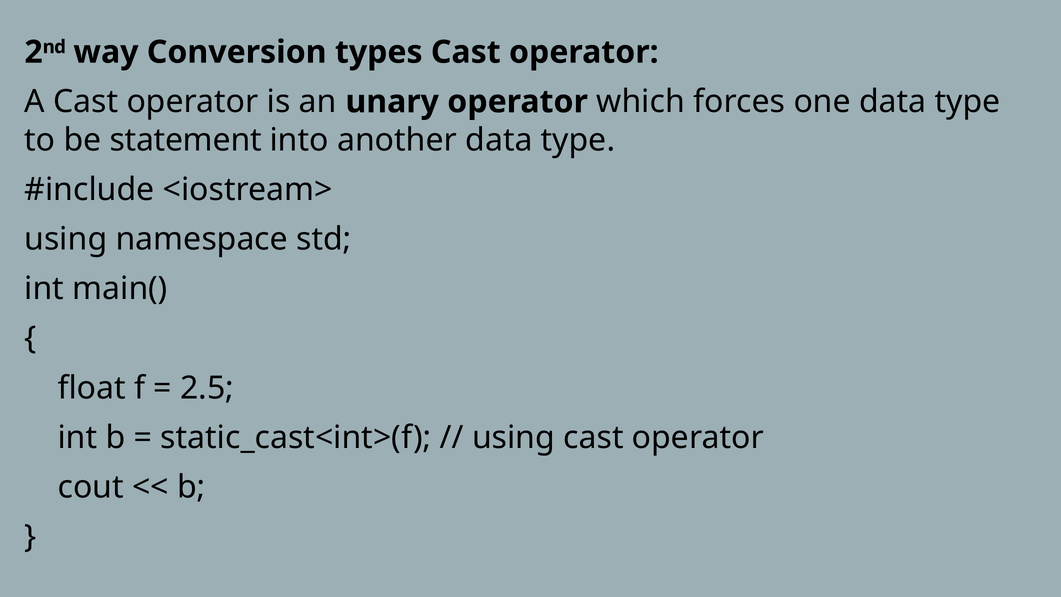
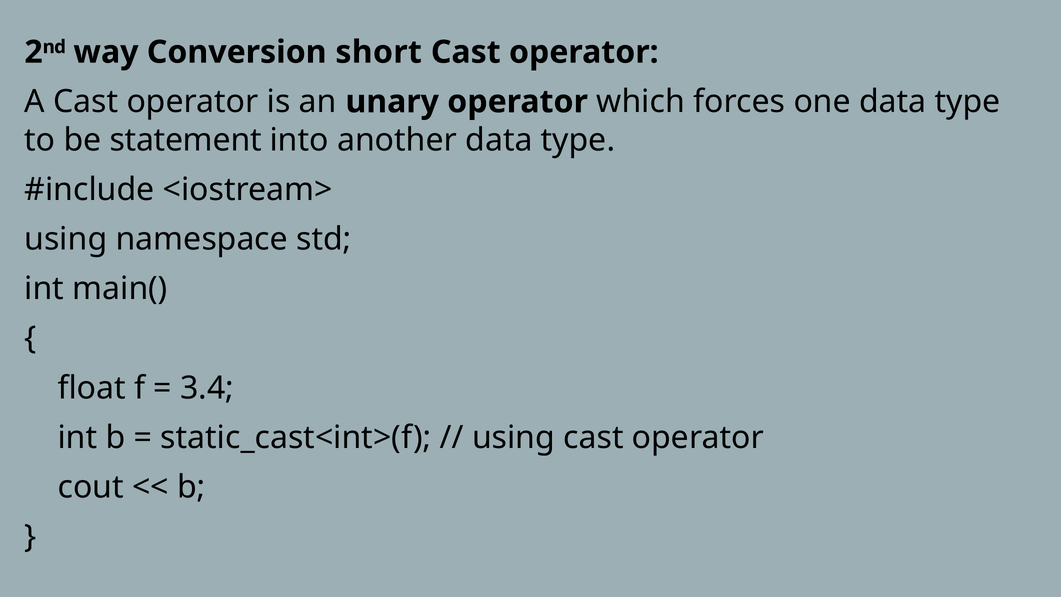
types: types -> short (379, 52)
2.5: 2.5 -> 3.4 (207, 388)
